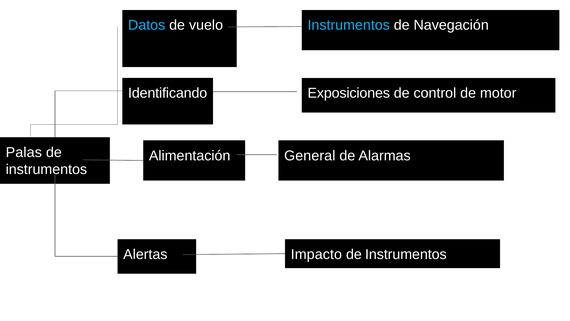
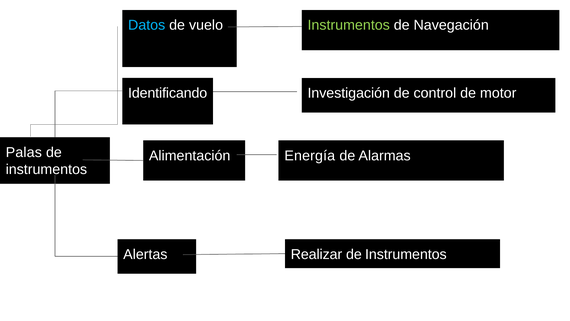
Instrumentos colour: light blue -> light green (349, 25)
Exposiciones: Exposiciones -> Investigación (349, 93)
General: General -> Energía (310, 155)
Impacto: Impacto -> Realizar (316, 254)
